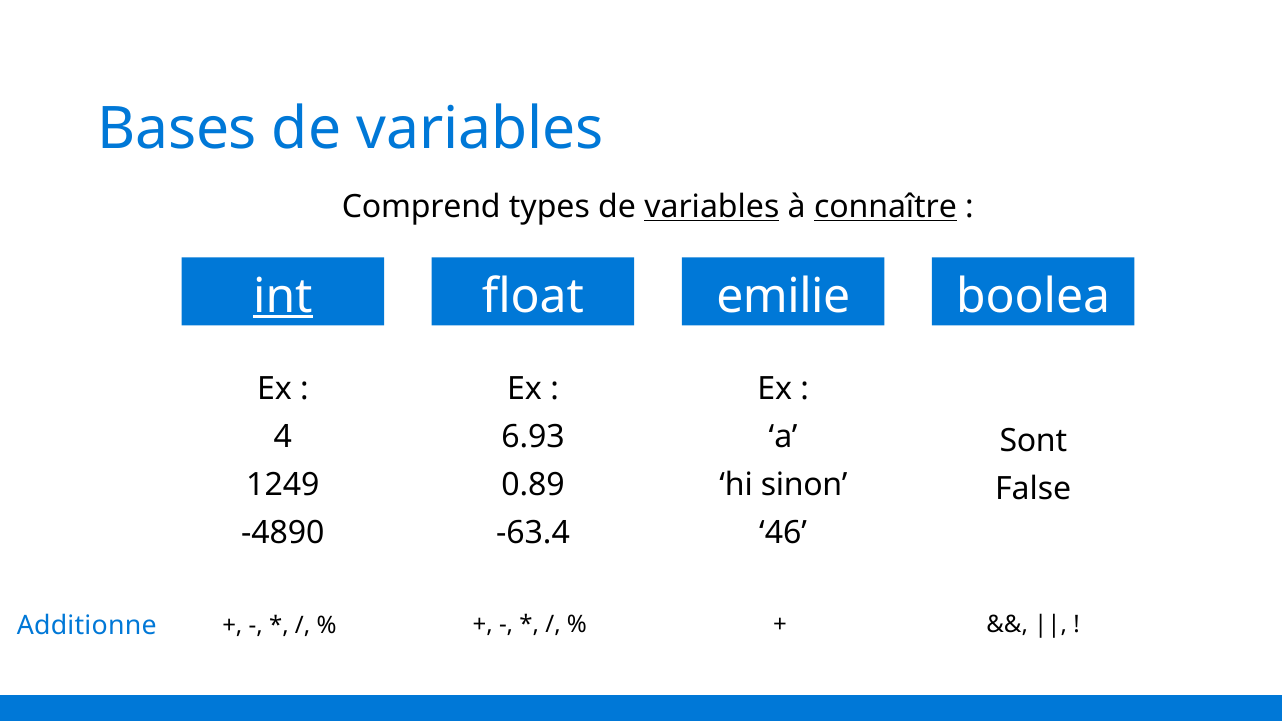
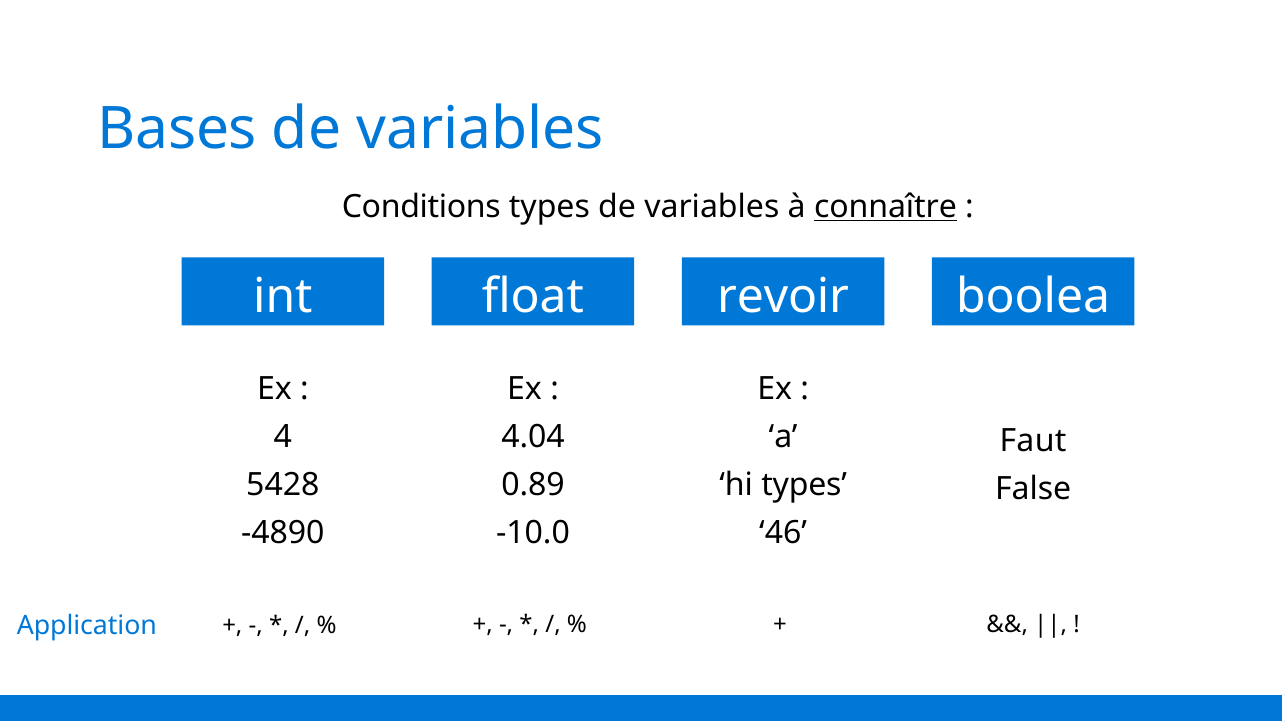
Comprend: Comprend -> Conditions (421, 207)
variables underline: present -> none (712, 207)
int underline: present -> none (283, 296)
emilie: emilie -> revoir (783, 296)
6.93: 6.93 -> 4.04 (533, 437)
Sont: Sont -> Faut (1033, 441)
1249: 1249 -> 5428 (283, 485)
hi sinon: sinon -> types (804, 485)
-63.4: -63.4 -> -10.0 (533, 533)
Additionne: Additionne -> Application (87, 626)
